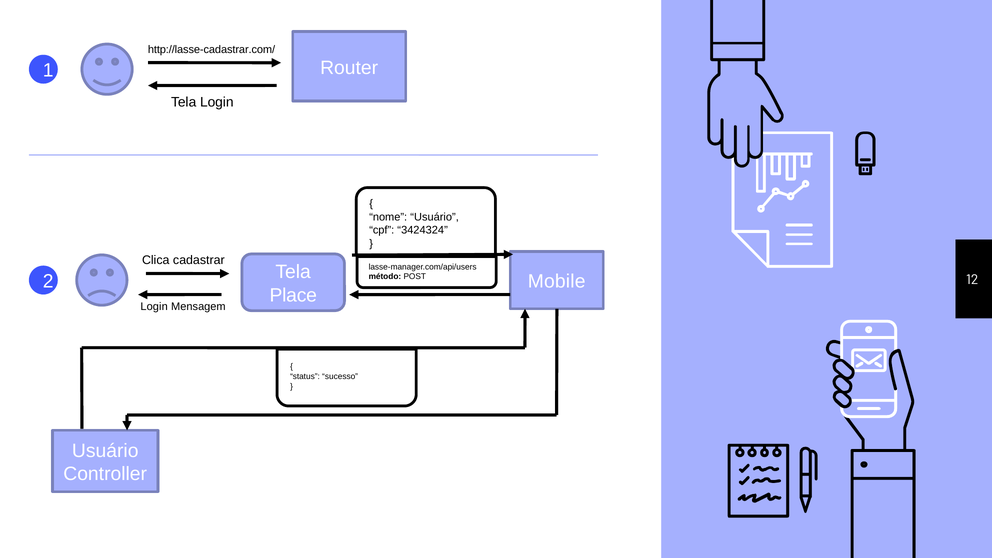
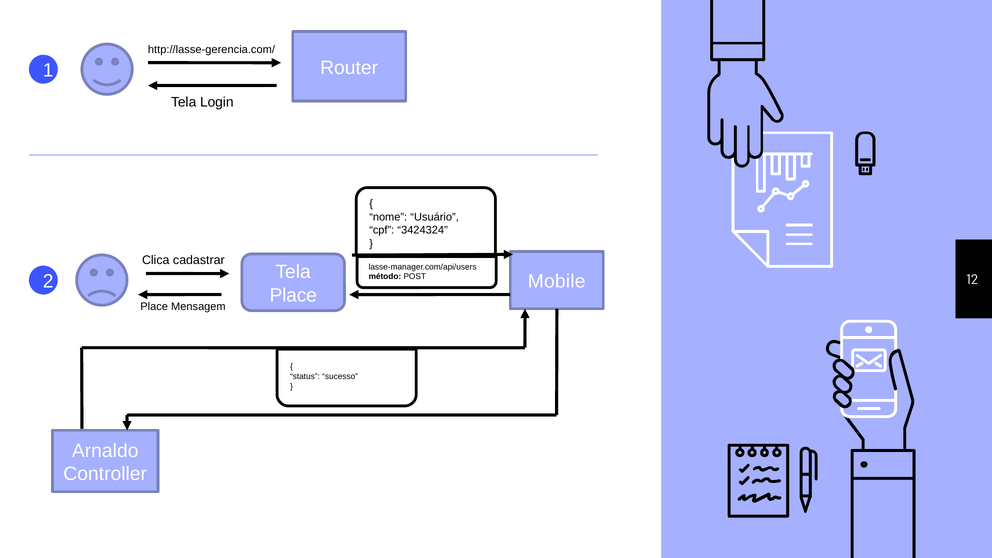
http://lasse-cadastrar.com/: http://lasse-cadastrar.com/ -> http://lasse-gerencia.com/ (211, 50)
Login: Login -> Place (154, 306)
Usuário: Usuário -> Arnaldo (105, 451)
